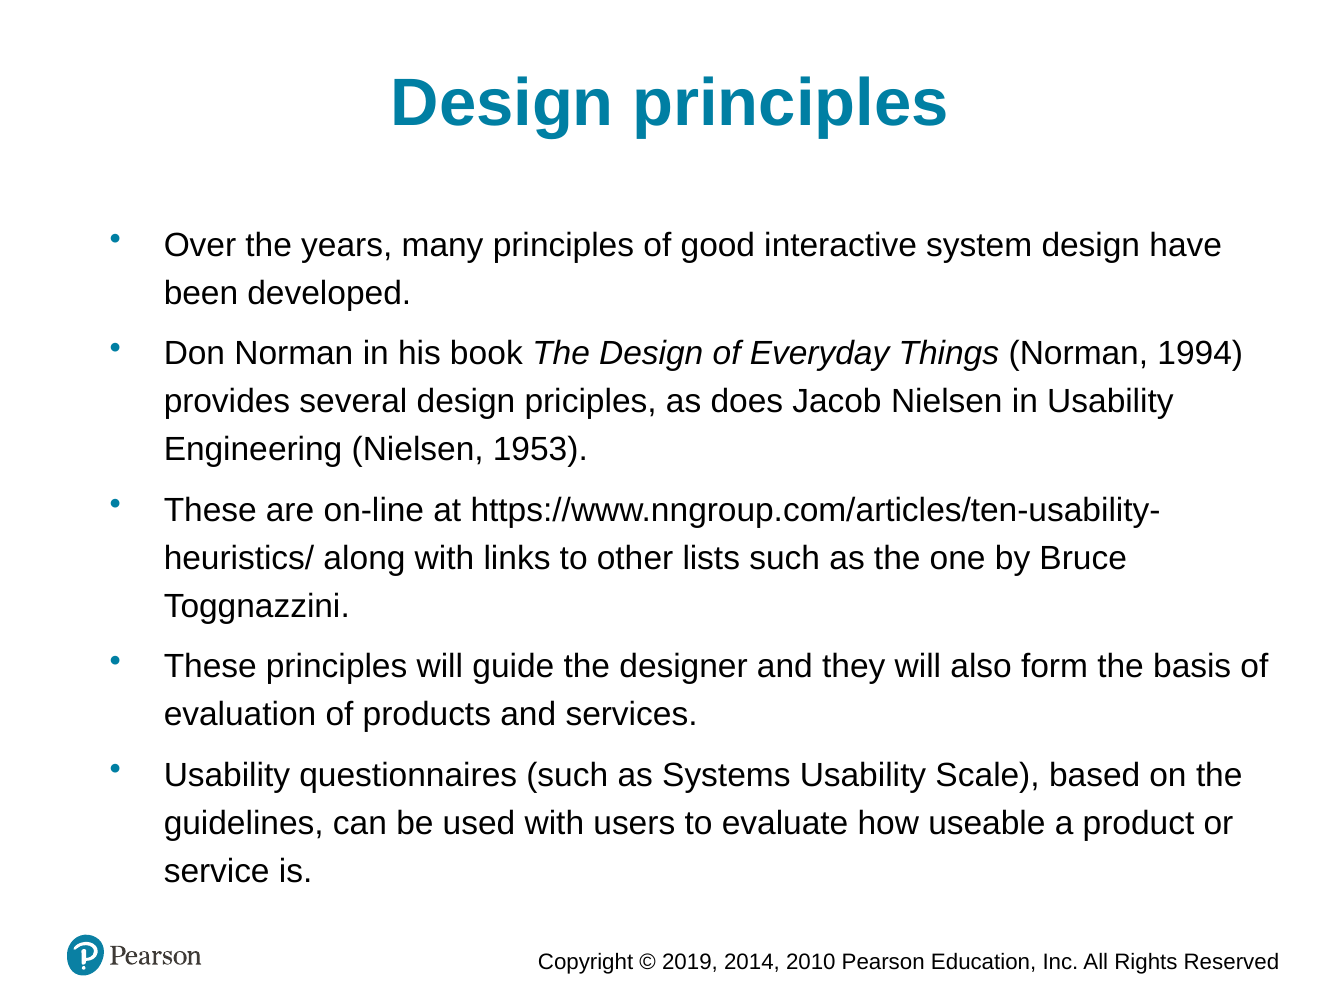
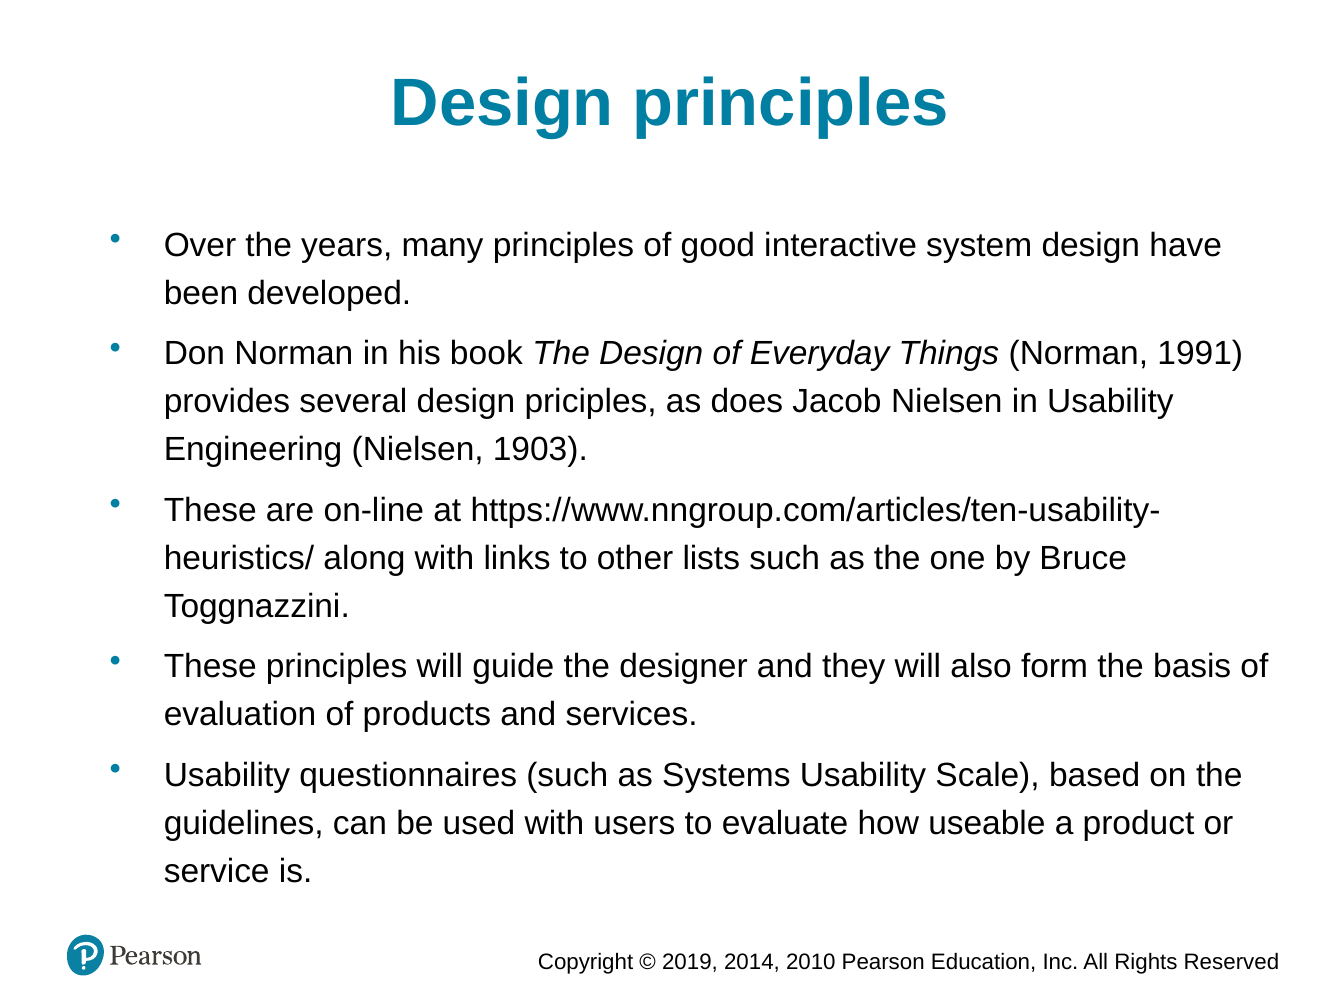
1994: 1994 -> 1991 (1200, 353)
1953: 1953 -> 1903 (540, 450)
